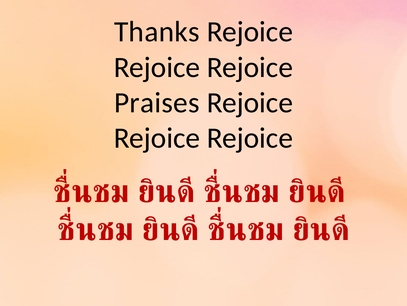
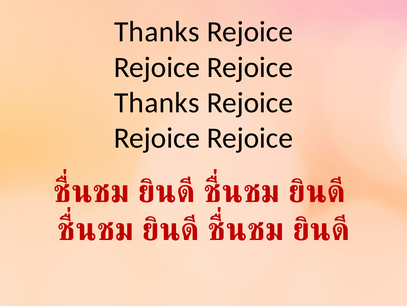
Praises: Praises -> Thanks (157, 102)
